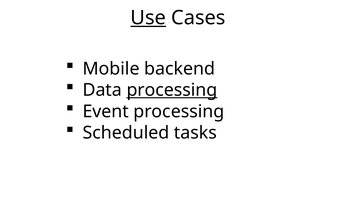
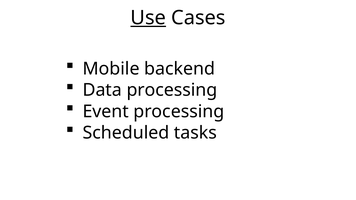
processing underline: present -> none (172, 90)
